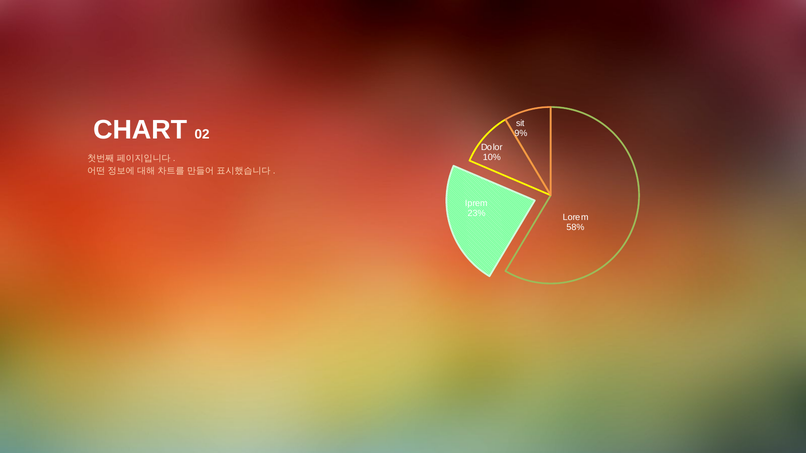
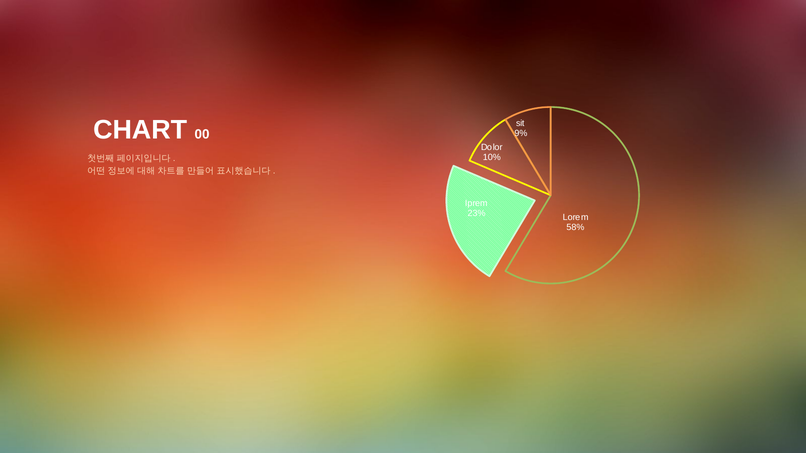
02: 02 -> 00 (202, 135)
